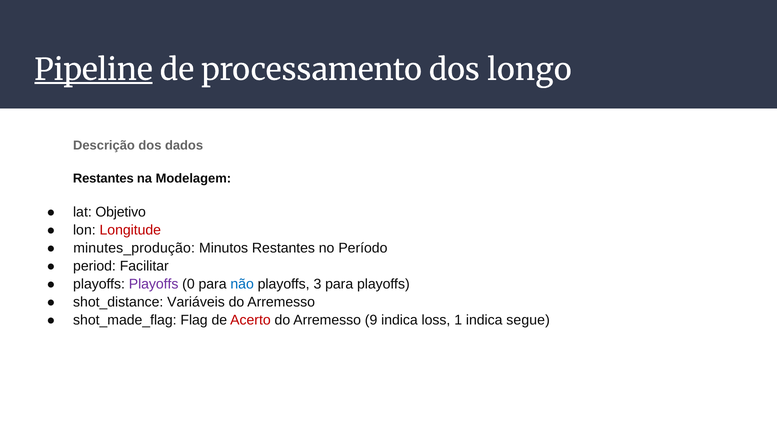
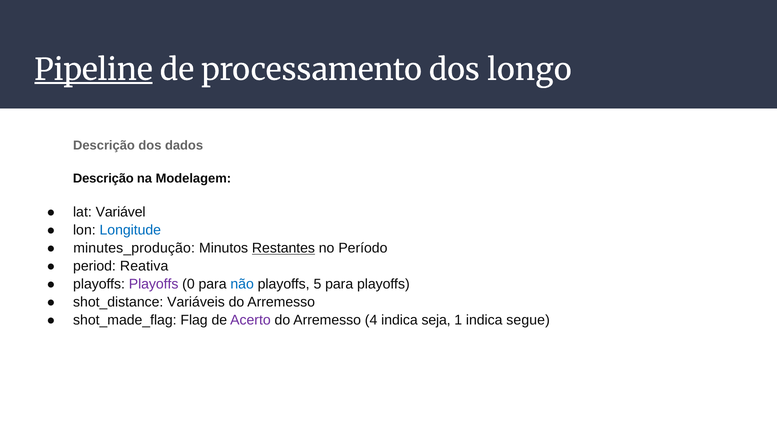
Restantes: Restantes -> Descrição (103, 179)
Objetivo: Objetivo -> Variável (121, 212)
Longitude colour: red -> blue (130, 230)
Restantes underline: none -> present (283, 248)
Facilitar: Facilitar -> Reativa (144, 266)
3: 3 -> 5 (317, 284)
Acerto colour: red -> purple (250, 320)
9: 9 -> 4 (371, 320)
loss: loss -> seja (436, 320)
